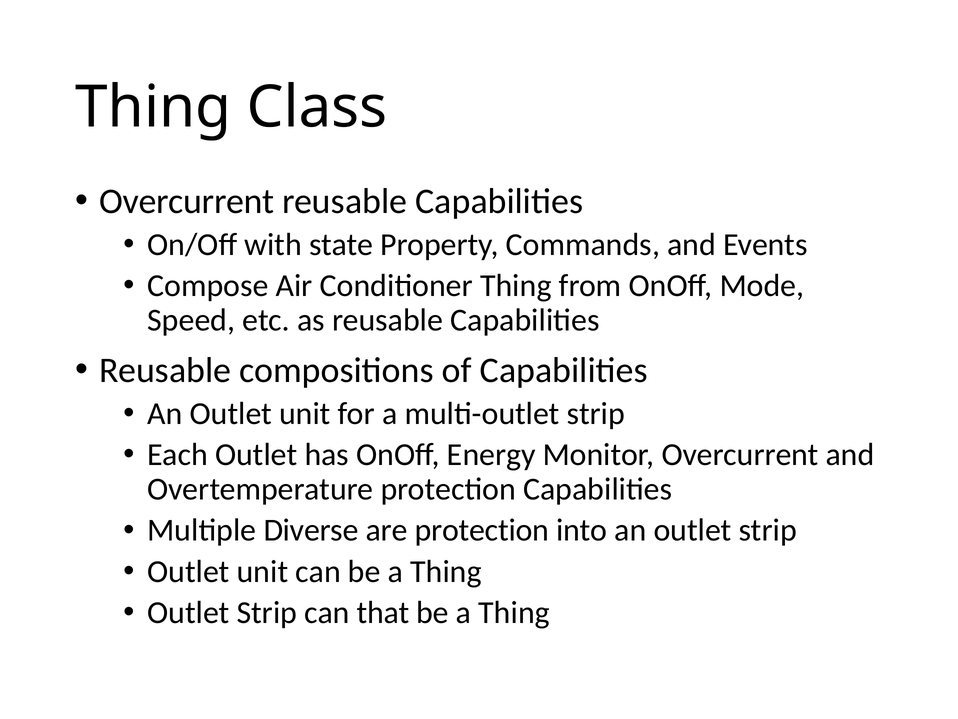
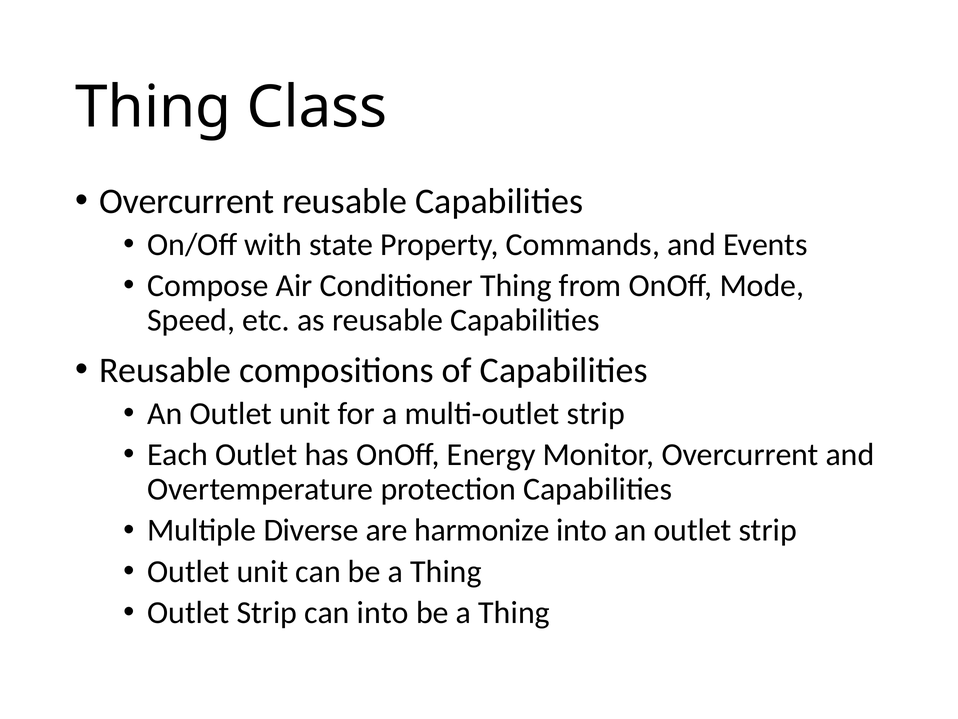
are protection: protection -> harmonize (482, 530)
can that: that -> into (383, 612)
